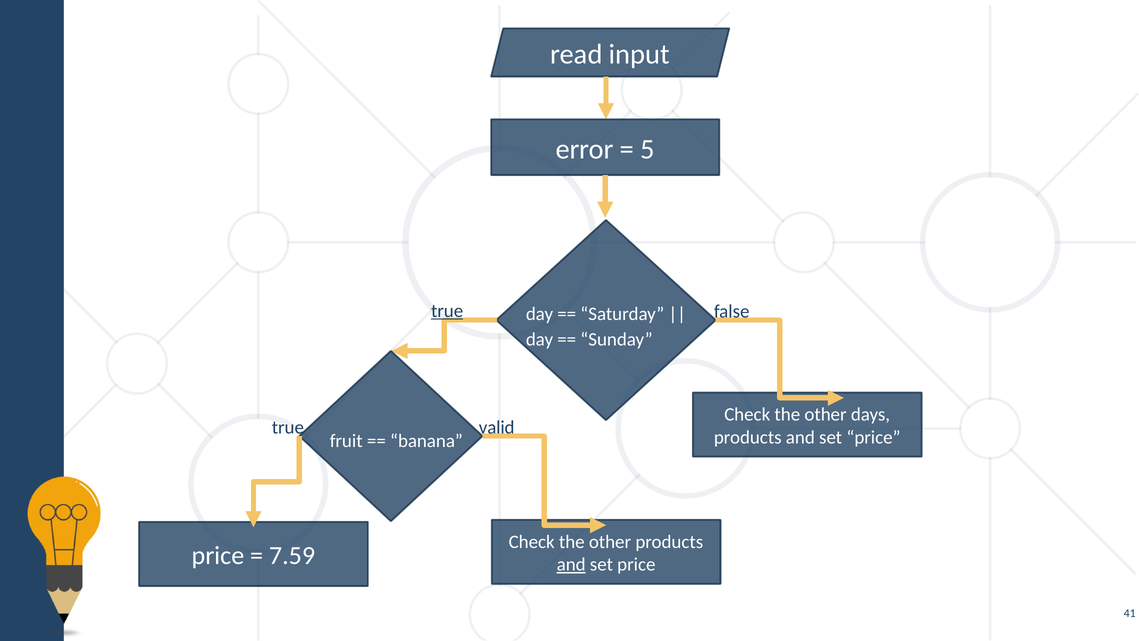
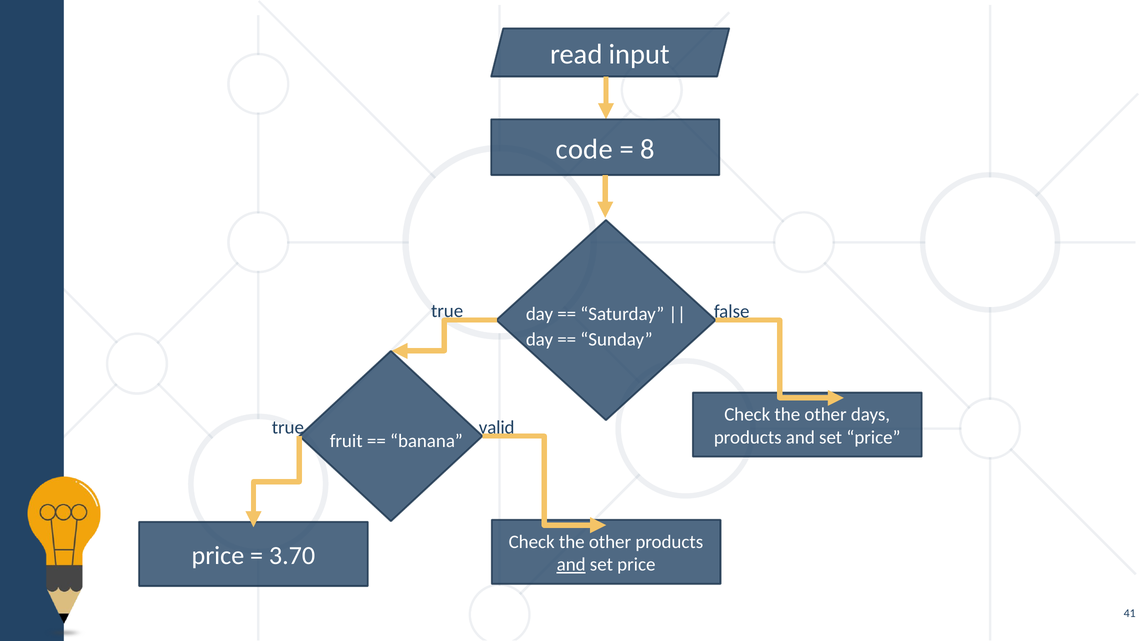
error: error -> code (584, 149)
5: 5 -> 8 (647, 149)
true underline: present -> none (447, 311)
7.59: 7.59 -> 3.70 (292, 556)
